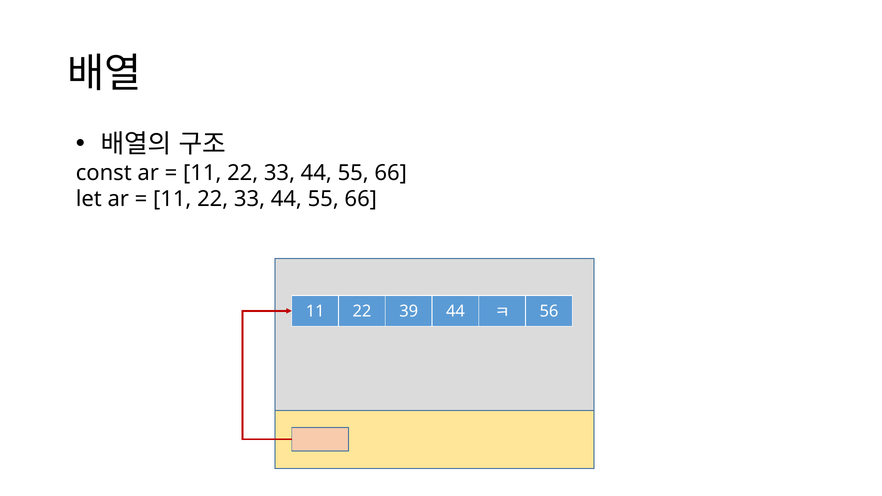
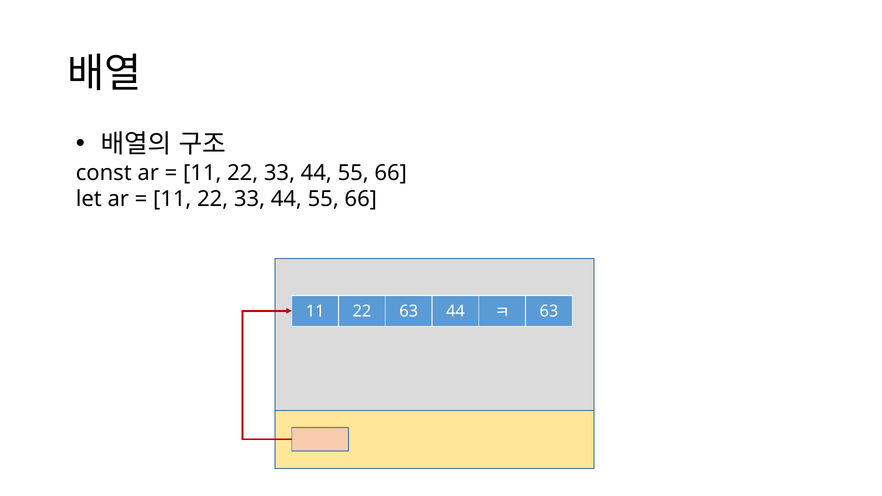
22 39: 39 -> 63 (409, 311)
ㅋ 56: 56 -> 63 (549, 311)
